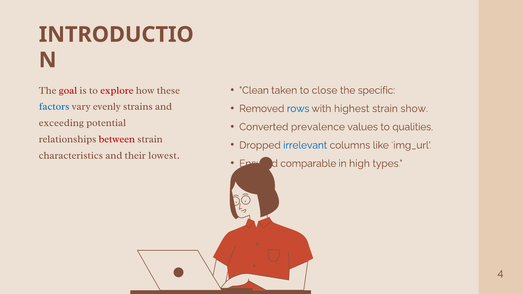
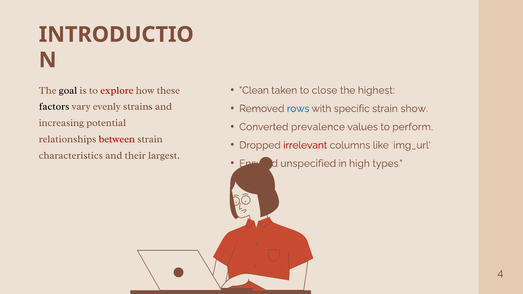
specific: specific -> highest (376, 90)
goal colour: red -> black (68, 90)
factors colour: blue -> black (54, 107)
highest: highest -> specific (352, 109)
exceeding: exceeding -> increasing (61, 123)
qualities: qualities -> perform (413, 127)
irrelevant colour: blue -> red (305, 145)
lowest: lowest -> largest (164, 155)
comparable: comparable -> unspecified (308, 164)
